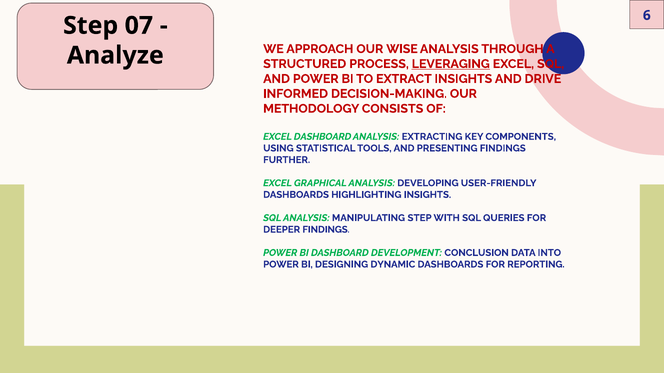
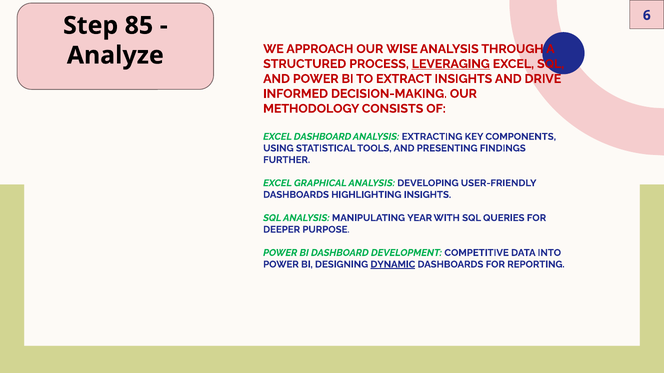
07: 07 -> 85 (139, 26)
MANIPULATING STEP: STEP -> YEAR (420, 218)
DEEPER FINDINGS: FINDINGS -> PURPOSE (326, 230)
CONCLUSION: CONCLUSION -> COMPETITIVE (477, 253)
DYNAMIC underline: none -> present (393, 265)
